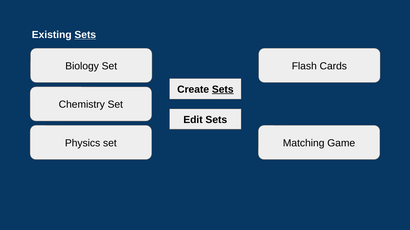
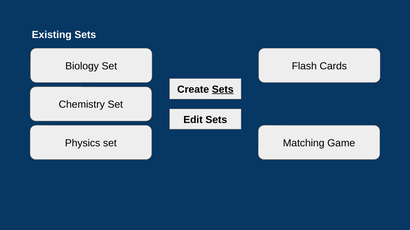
Sets underline: present -> none (85, 35)
